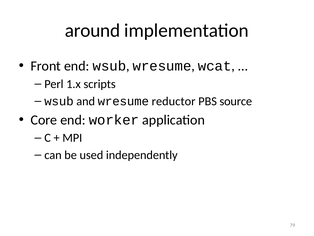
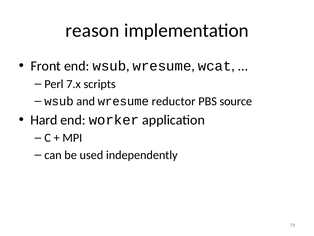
around: around -> reason (92, 30)
1.x: 1.x -> 7.x (74, 84)
Core: Core -> Hard (44, 120)
